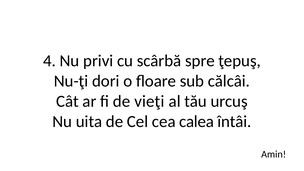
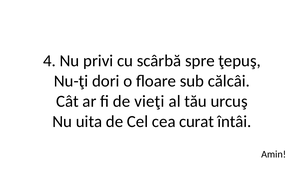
calea: calea -> curat (197, 122)
